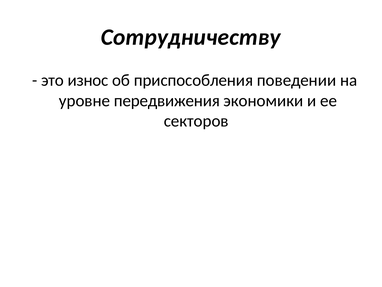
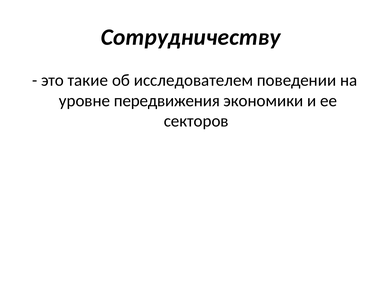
износ: износ -> такие (88, 80)
приспособления: приспособления -> исследователем (193, 80)
